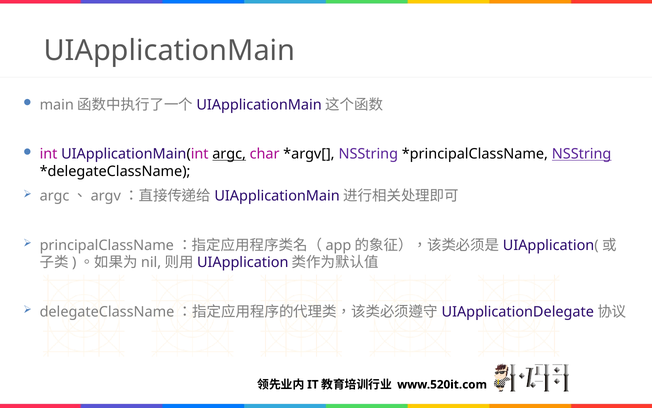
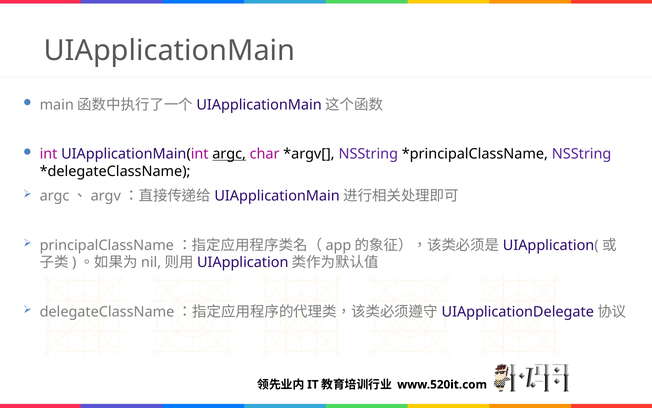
NSString underline: present -> none (582, 154)
